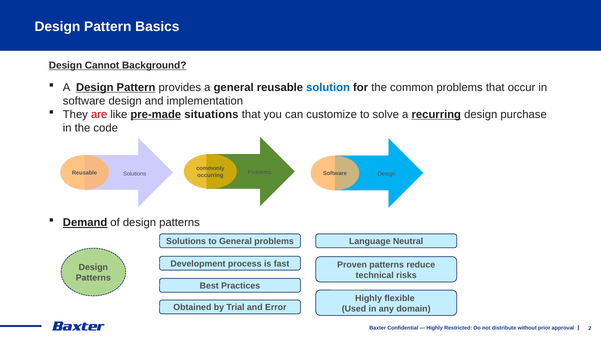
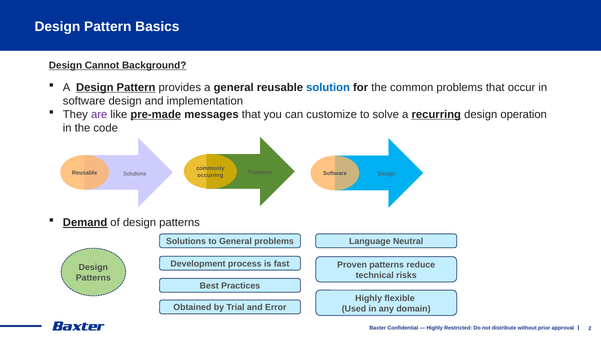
are colour: red -> purple (99, 114)
situations: situations -> messages (211, 114)
purchase: purchase -> operation (524, 114)
